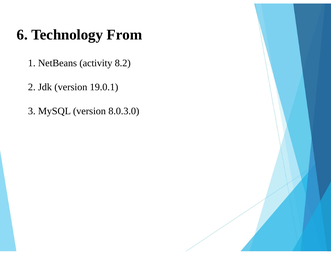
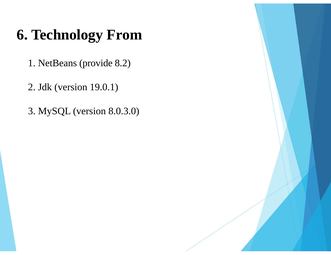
activity: activity -> provide (96, 63)
